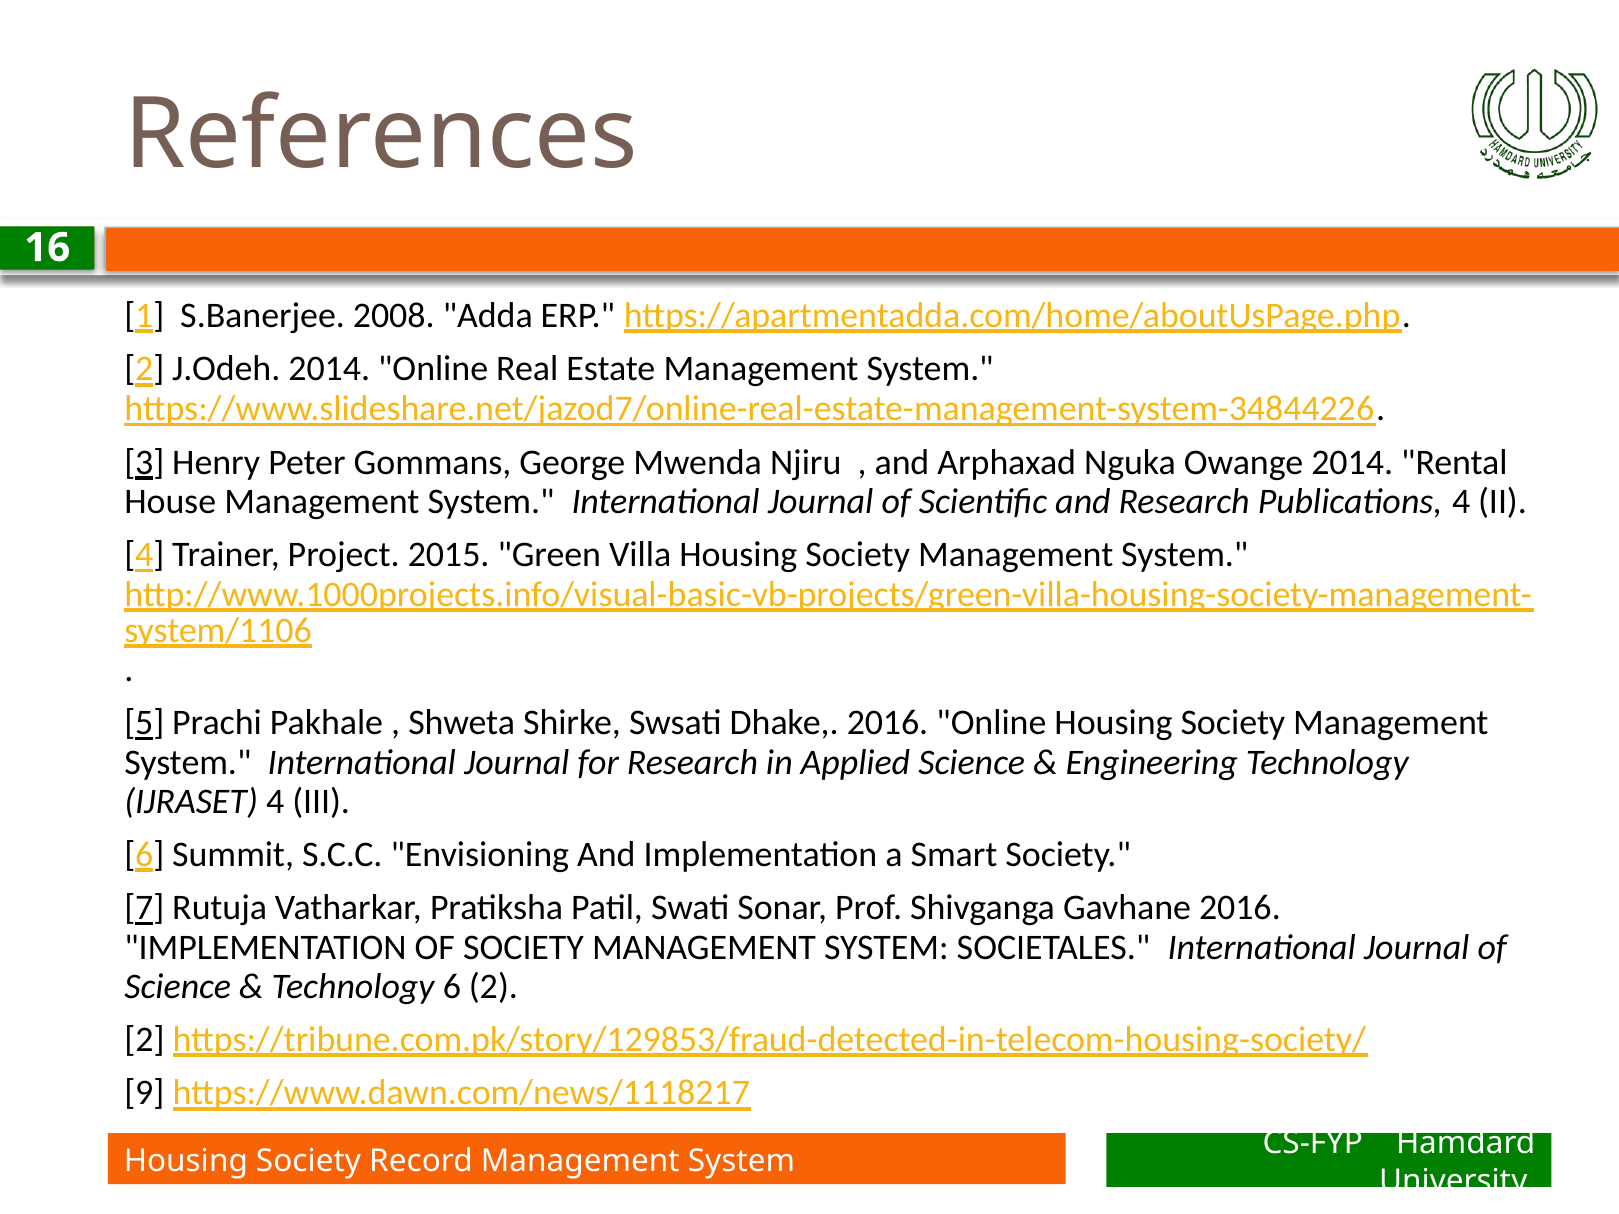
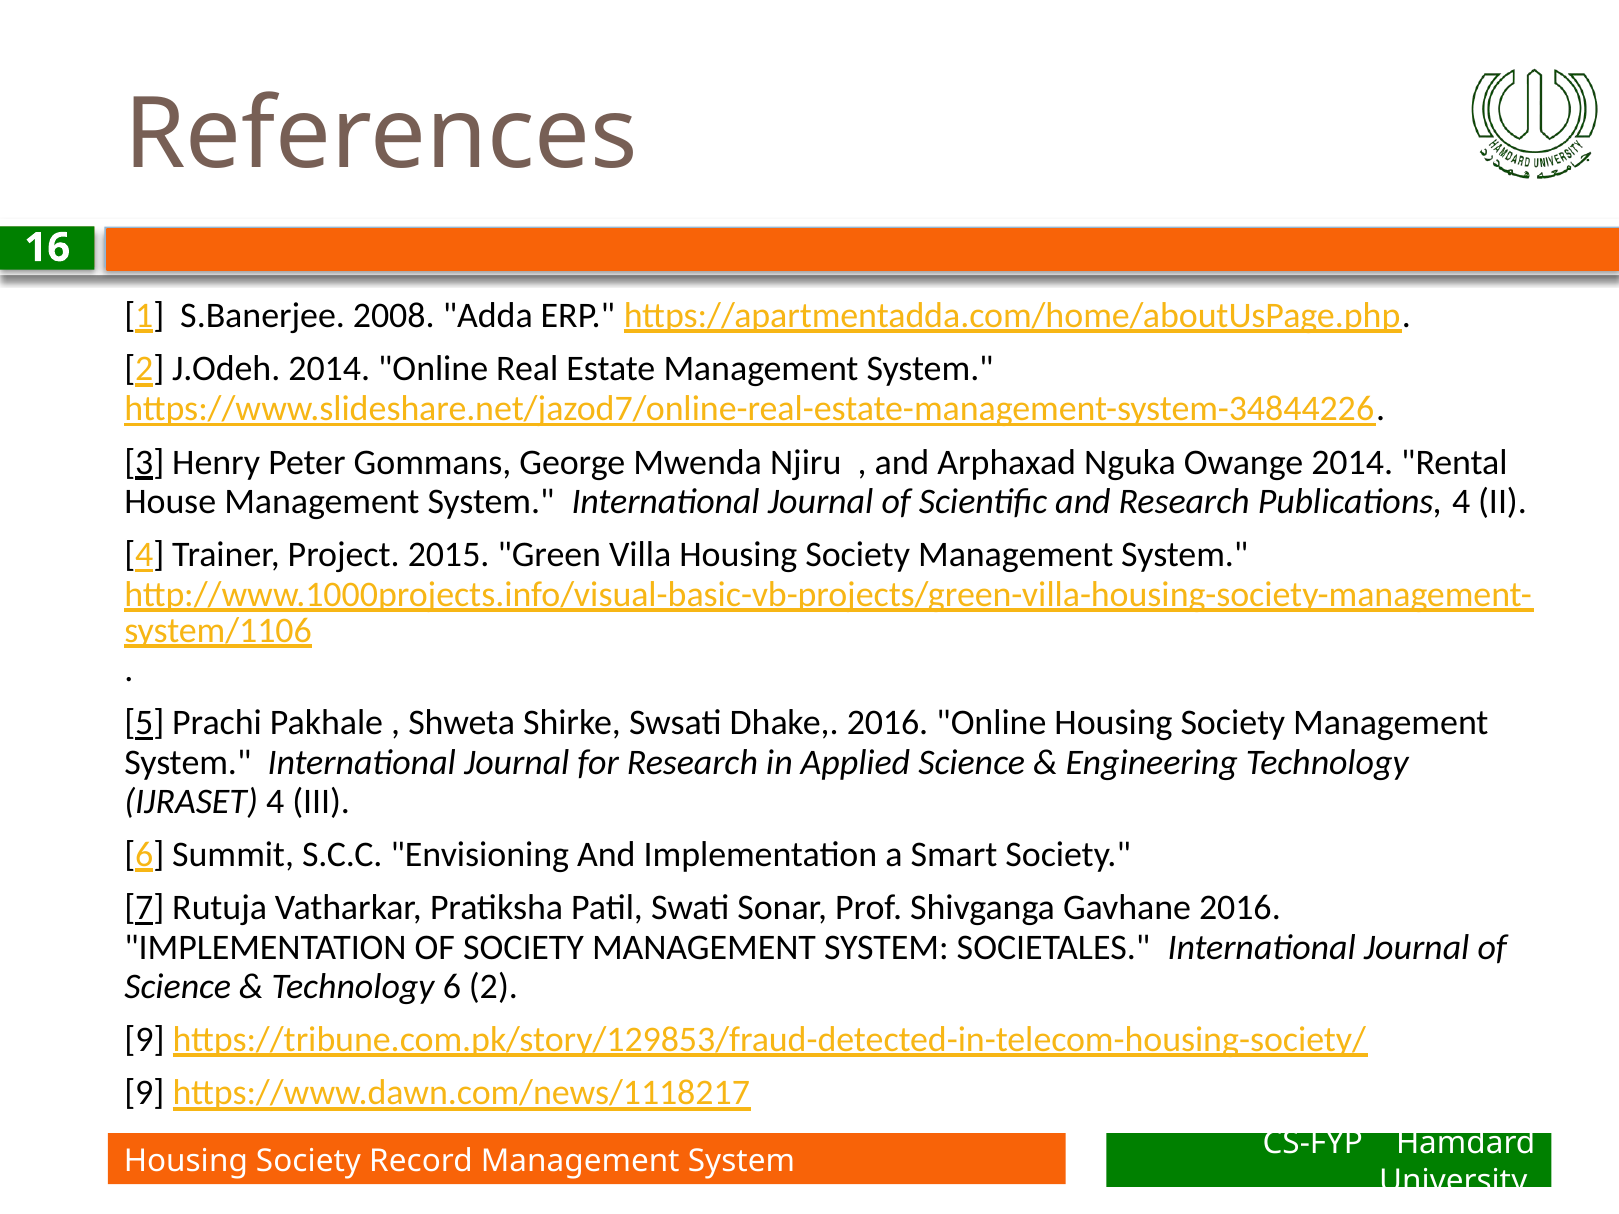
2: 2 -> 9 (144, 1040)
